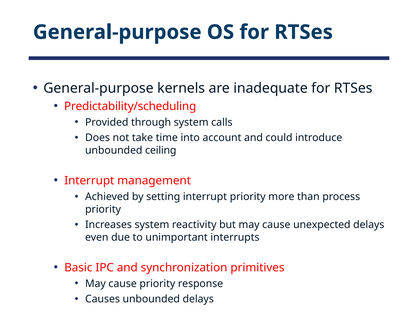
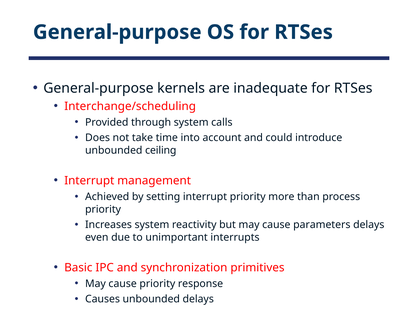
Predictability/scheduling: Predictability/scheduling -> Interchange/scheduling (130, 106)
unexpected: unexpected -> parameters (322, 224)
